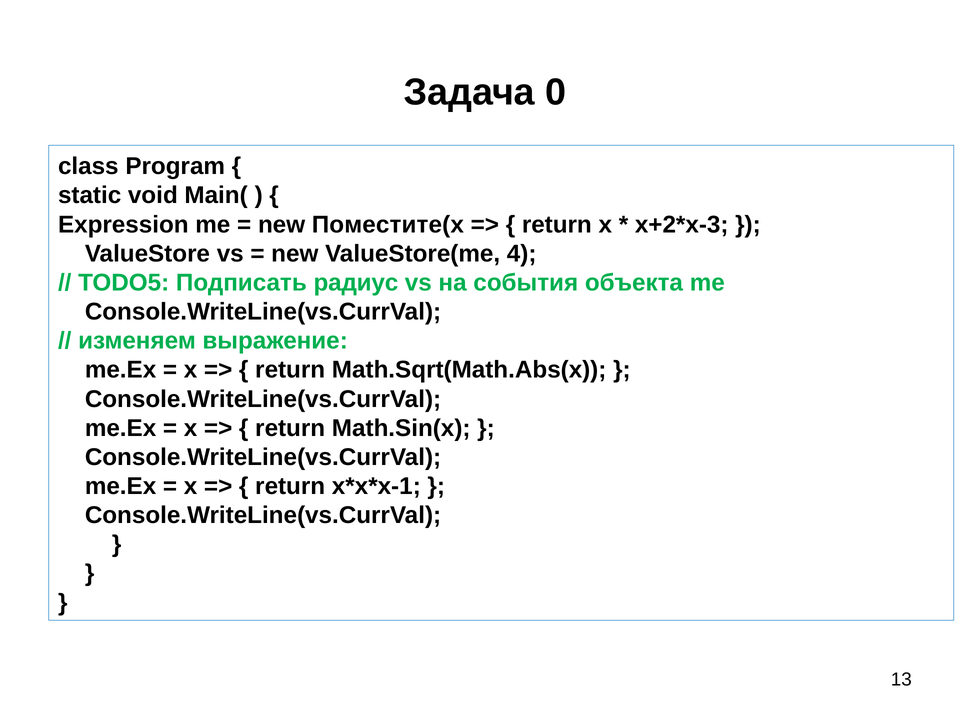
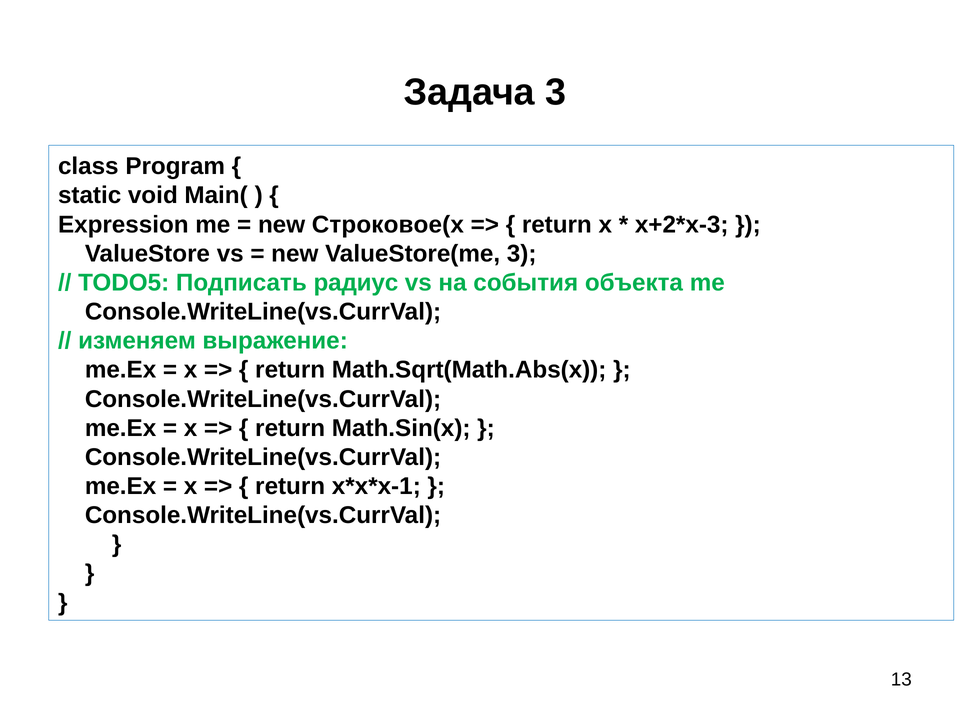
Задача 0: 0 -> 3 (556, 92)
Поместите(x: Поместите(x -> Строковое(x (388, 225)
ValueStore(me 4: 4 -> 3 (522, 254)
